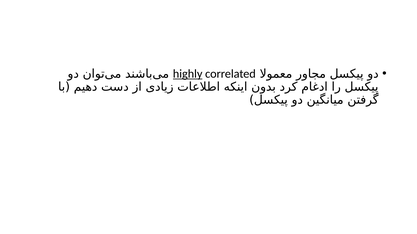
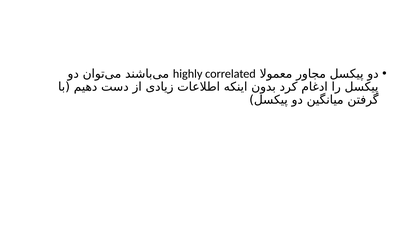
highly underline: present -> none (188, 74)
